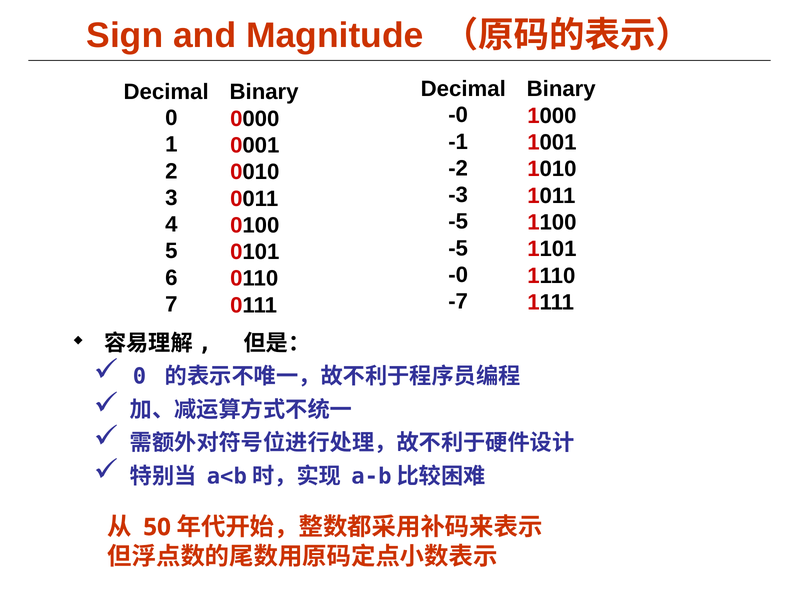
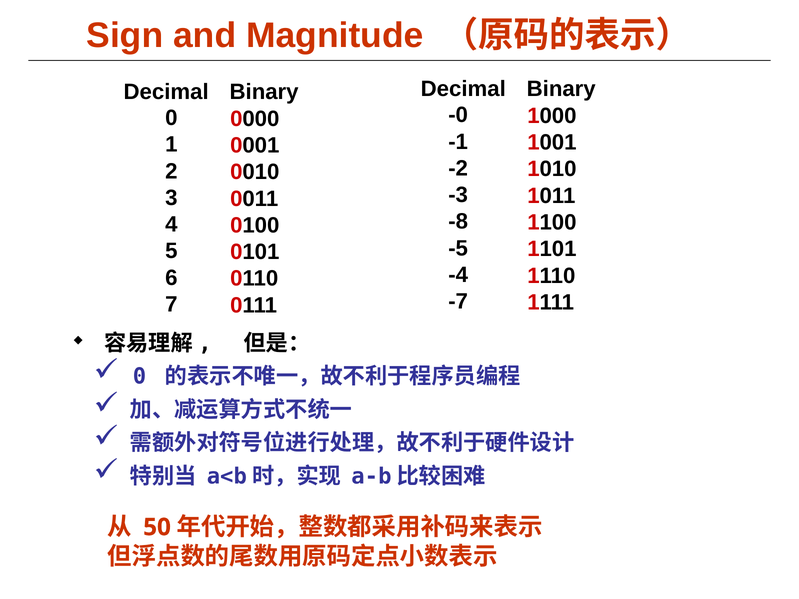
-5: -5 -> -8 (458, 222)
-0: -0 -> -4 (458, 275)
